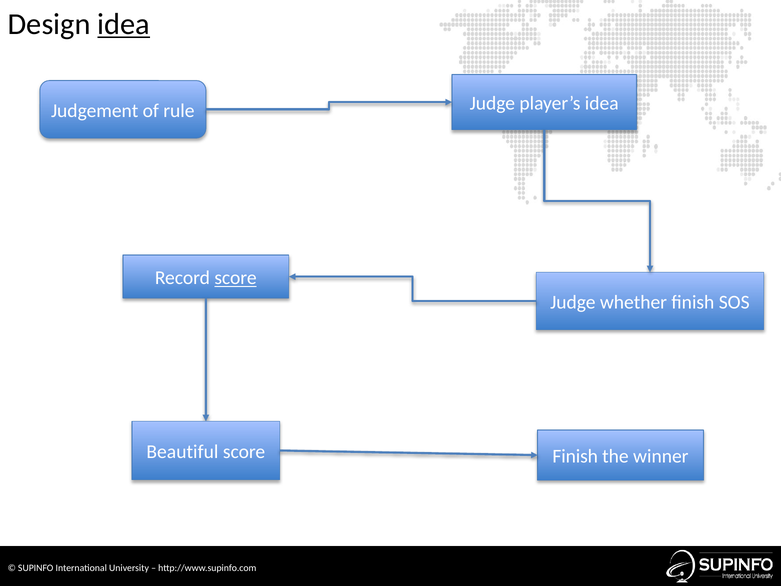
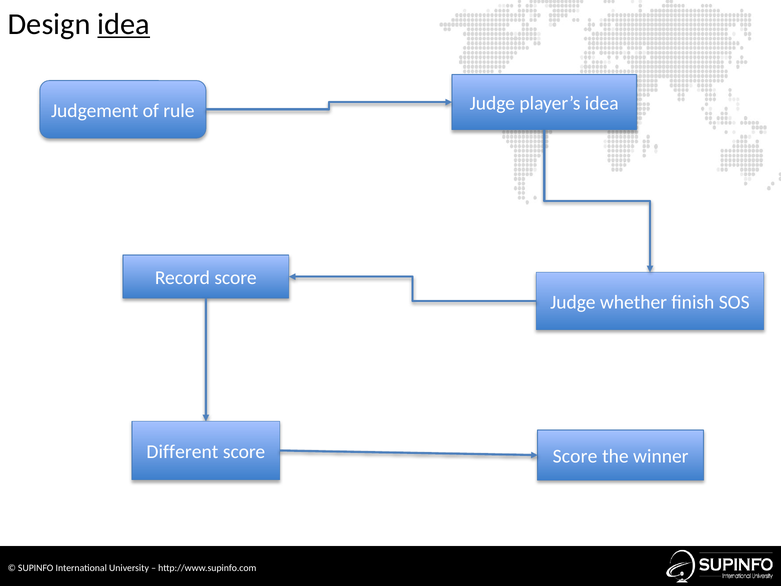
score underline: present -> none (236, 278)
Beautiful: Beautiful -> Different (182, 452)
Finish: Finish -> Score (575, 456)
